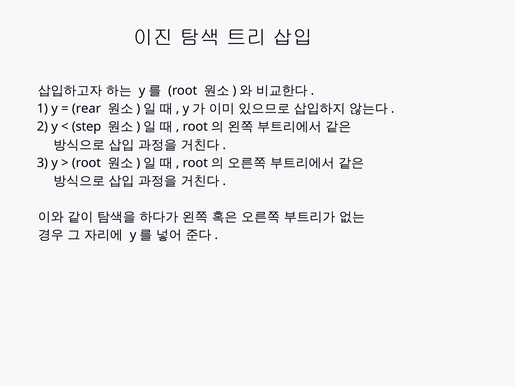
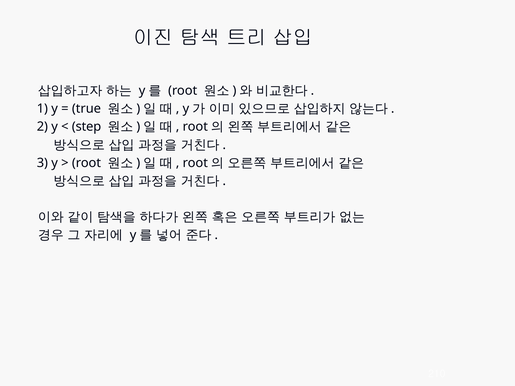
rear: rear -> true (86, 109)
